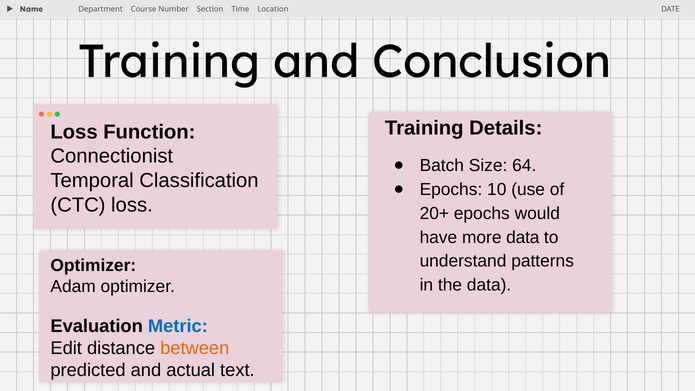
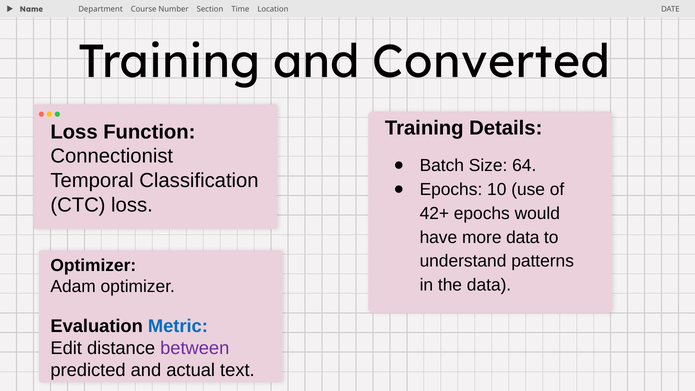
Conclusion: Conclusion -> Converted (491, 62)
20+: 20+ -> 42+ (434, 213)
between colour: orange -> purple (195, 348)
